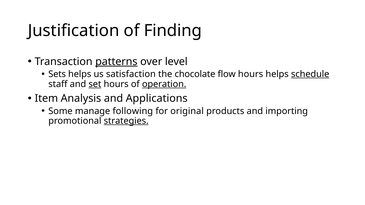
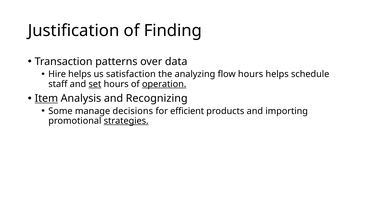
patterns underline: present -> none (116, 62)
level: level -> data (176, 62)
Sets: Sets -> Hire (57, 74)
chocolate: chocolate -> analyzing (195, 74)
schedule underline: present -> none (310, 74)
Item underline: none -> present (46, 99)
Applications: Applications -> Recognizing (157, 99)
following: following -> decisions (133, 111)
original: original -> efficient (187, 111)
